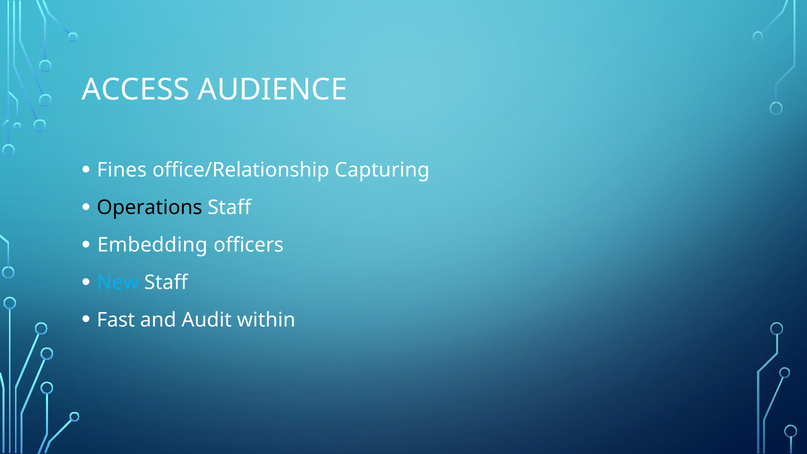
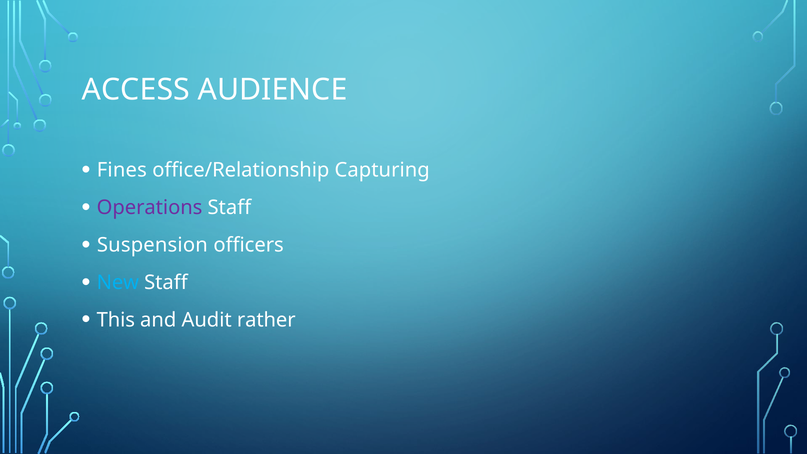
Operations colour: black -> purple (150, 208)
Embedding: Embedding -> Suspension (152, 245)
Fast: Fast -> This (116, 320)
within: within -> rather (266, 320)
